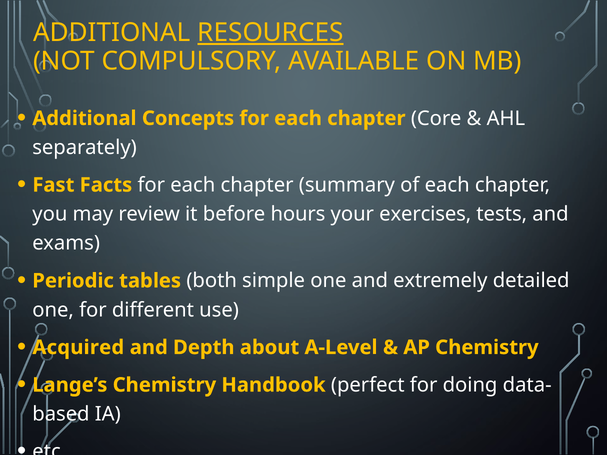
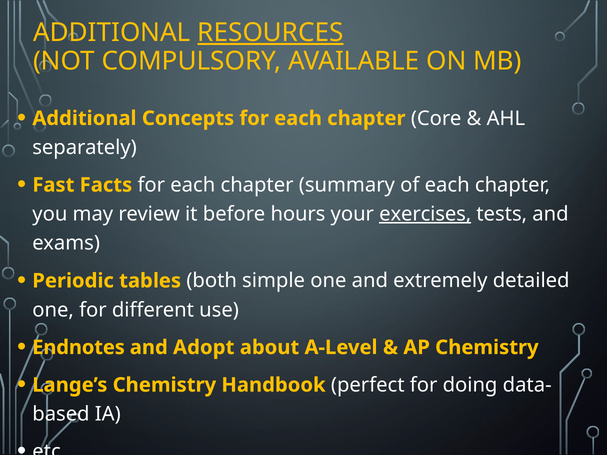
exercises underline: none -> present (425, 214)
Acquired: Acquired -> Endnotes (78, 348)
Depth: Depth -> Adopt (204, 348)
